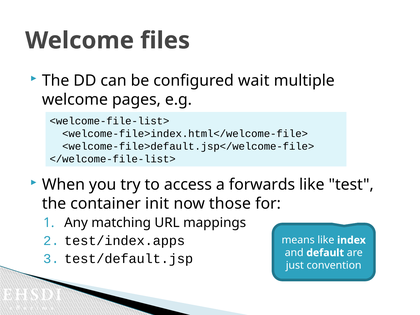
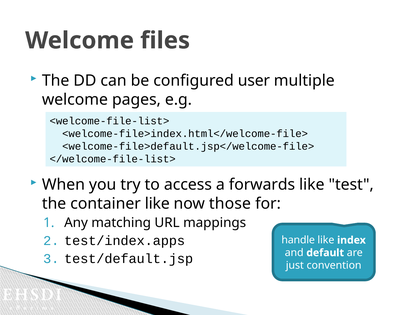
wait: wait -> user (254, 81)
container init: init -> like (157, 203)
means: means -> handle (298, 240)
